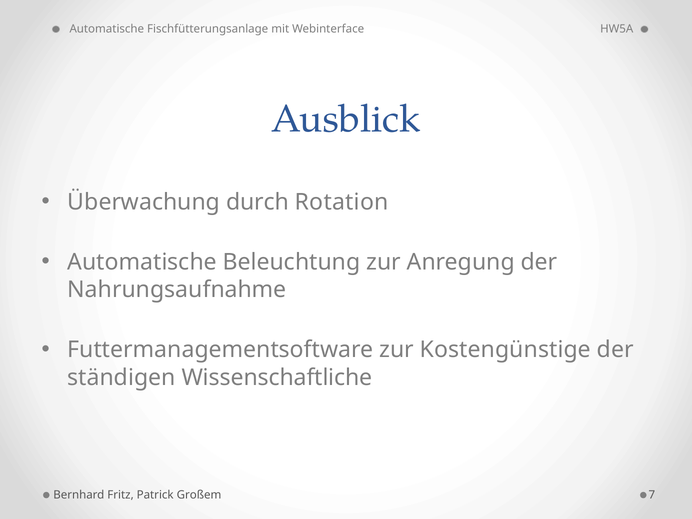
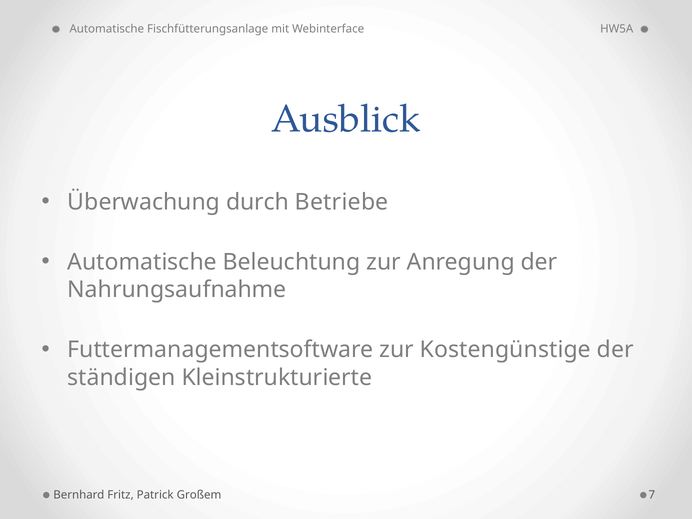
Rotation: Rotation -> Betriebe (342, 202)
Wissenschaftliche: Wissenschaftliche -> Kleinstrukturierte (277, 377)
